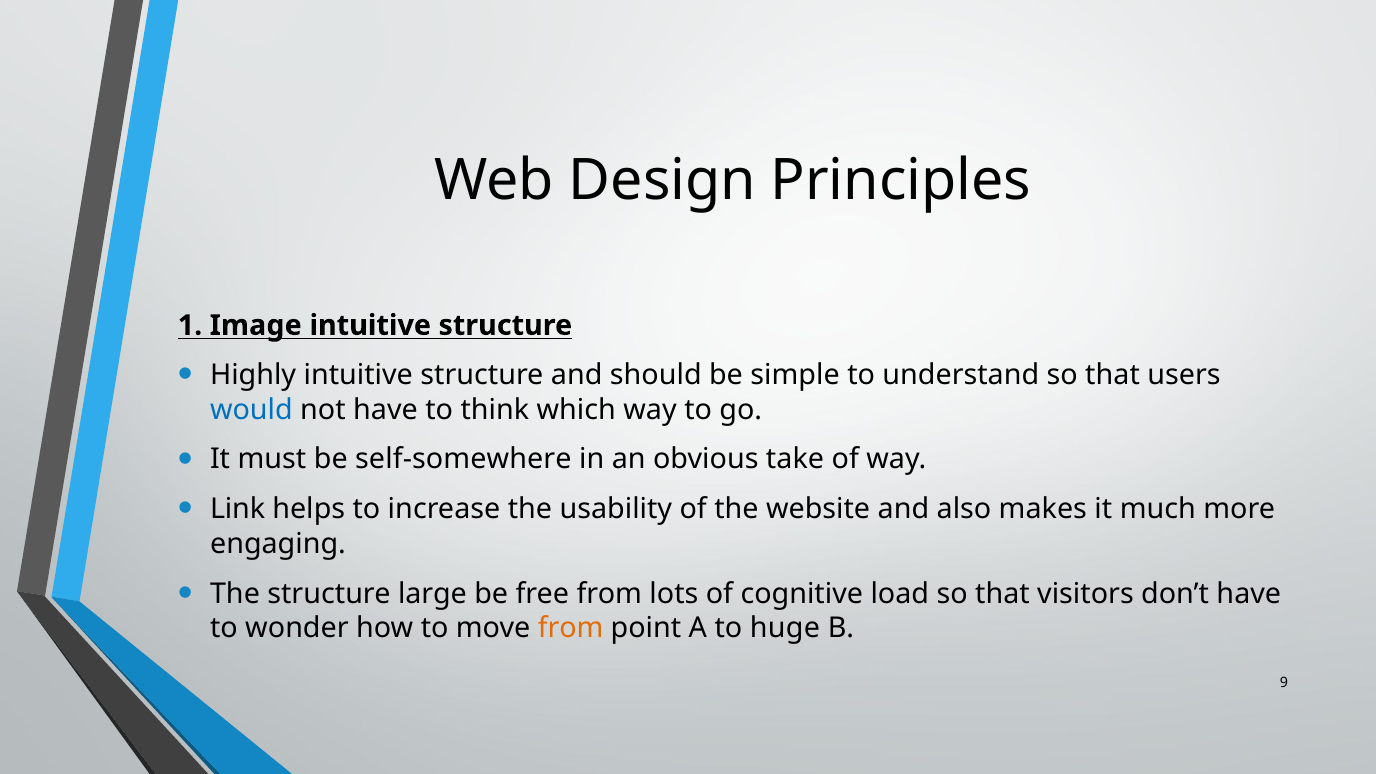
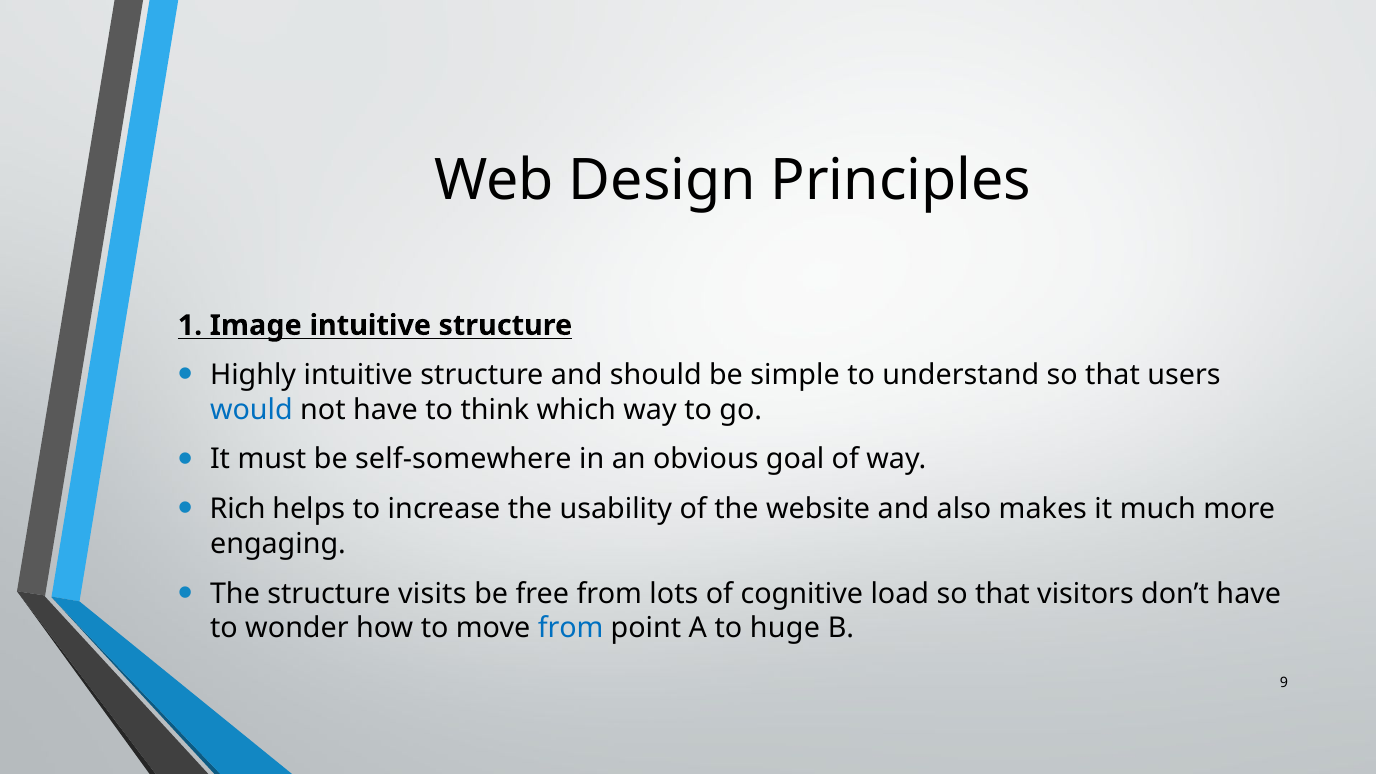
take: take -> goal (795, 460)
Link: Link -> Rich (238, 509)
large: large -> visits (432, 594)
from colour: orange -> blue (571, 628)
